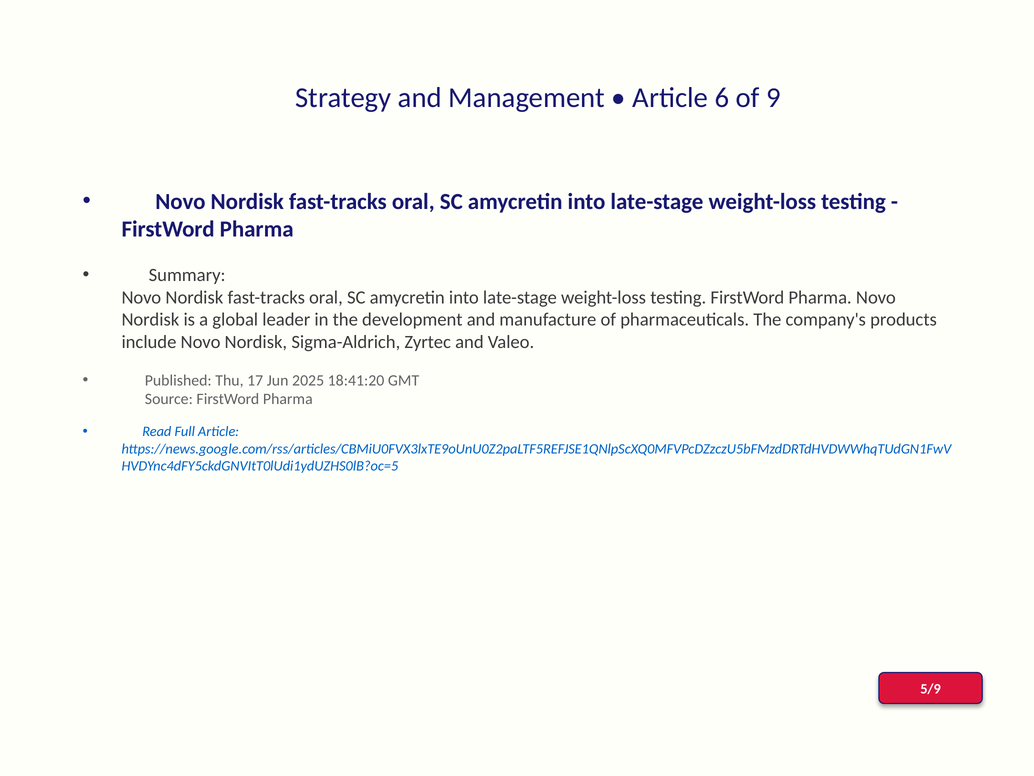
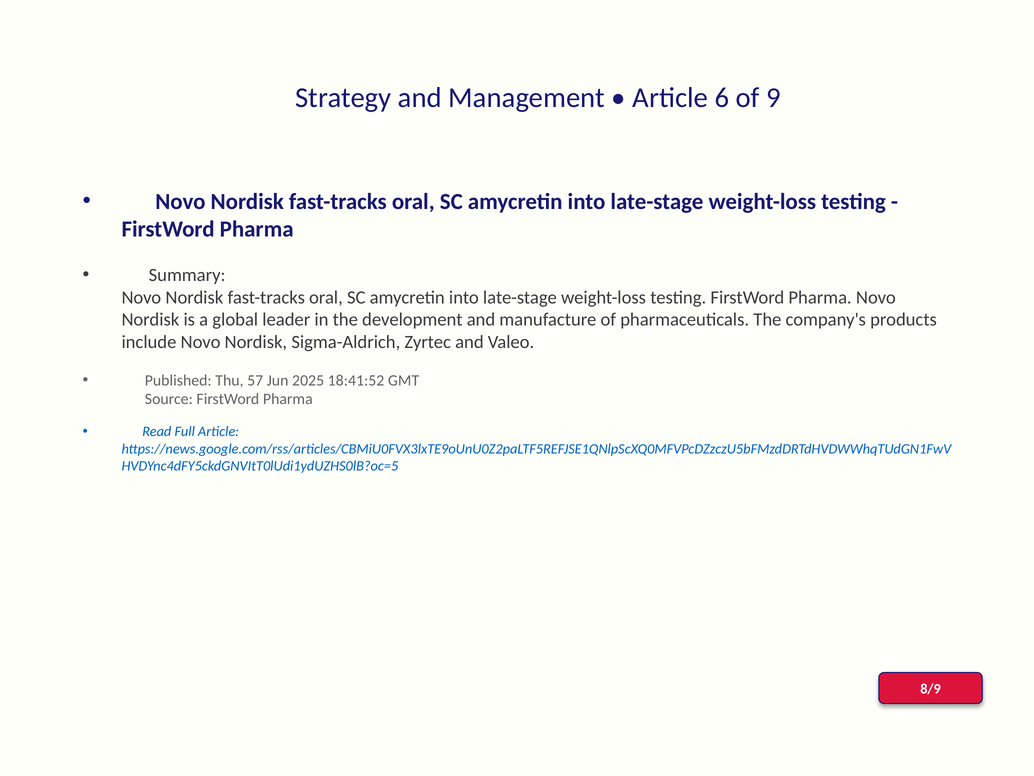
17: 17 -> 57 (255, 380)
18:41:20: 18:41:20 -> 18:41:52 (356, 380)
5/9: 5/9 -> 8/9 (931, 689)
